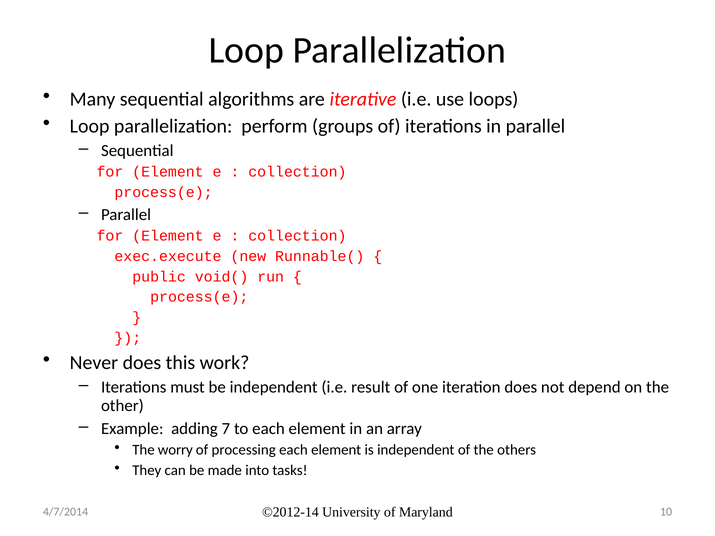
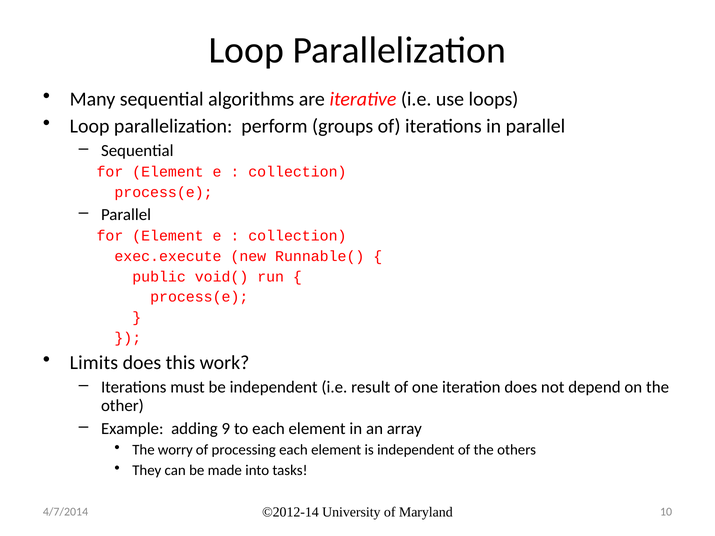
Never: Never -> Limits (94, 363)
7: 7 -> 9 (226, 429)
